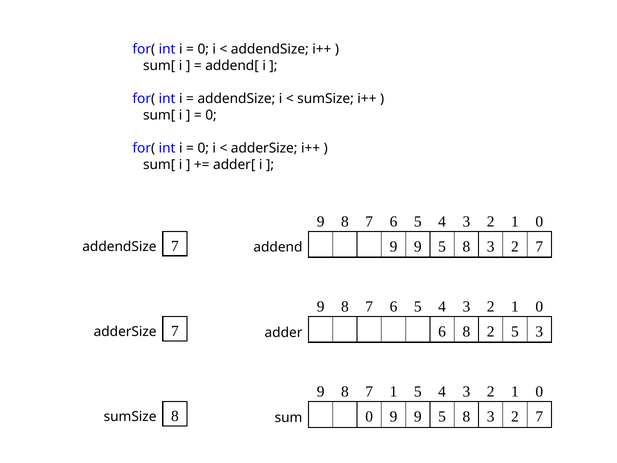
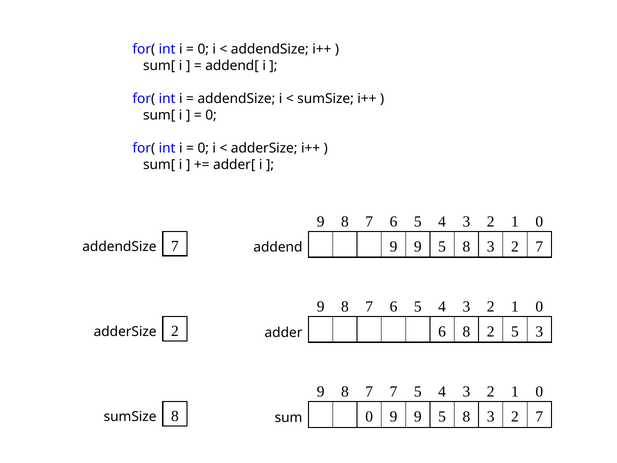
adderSize 7: 7 -> 2 (175, 331)
7 1: 1 -> 7 (394, 392)
